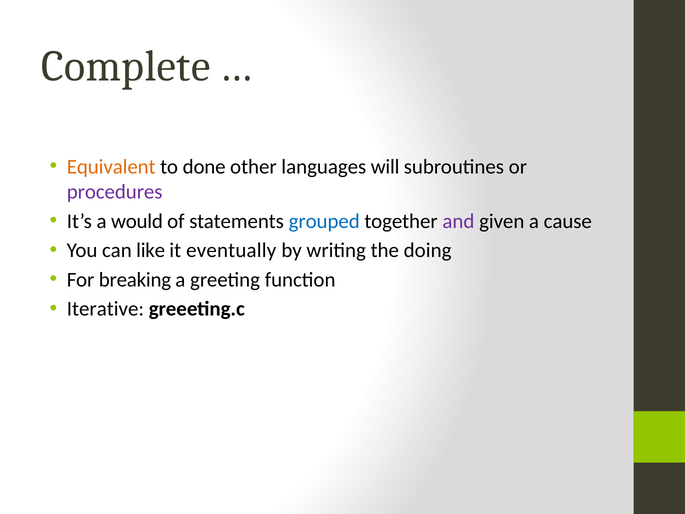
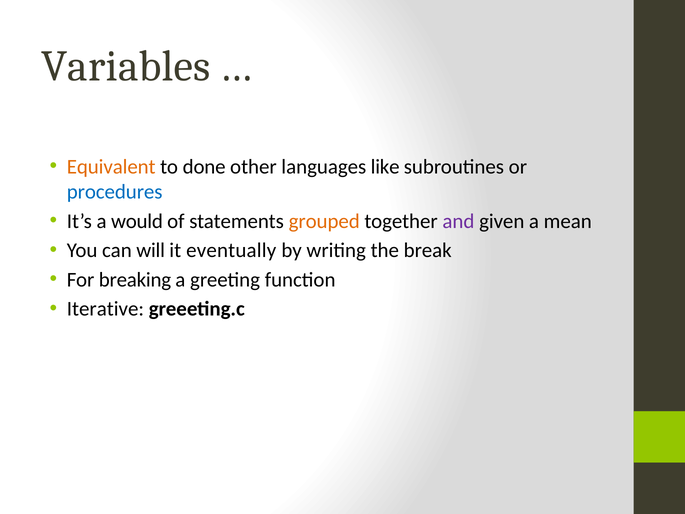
Complete: Complete -> Variables (126, 66)
will: will -> like (385, 167)
procedures colour: purple -> blue (115, 192)
grouped colour: blue -> orange (324, 221)
cause: cause -> mean (568, 221)
like: like -> will (151, 250)
doing: doing -> break (428, 250)
